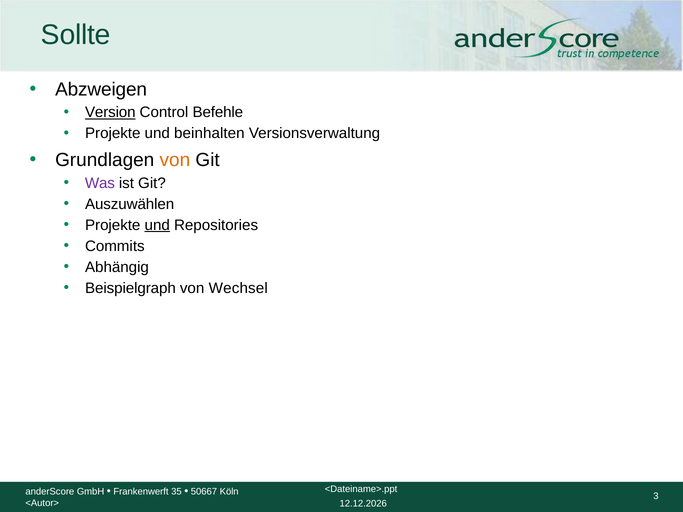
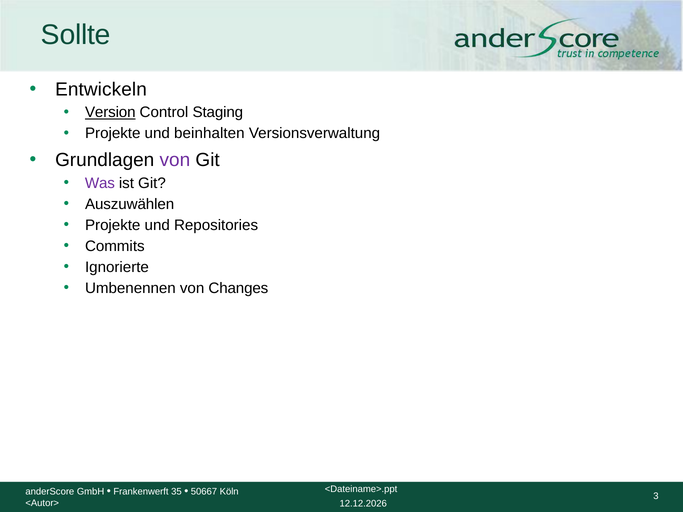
Abzweigen: Abzweigen -> Entwickeln (101, 89)
Befehle: Befehle -> Staging (218, 113)
von colour: orange -> purple (175, 160)
und underline: present -> none (157, 225)
Abhängig: Abhängig -> Ignorierte (117, 267)
Beispielgraph: Beispielgraph -> Umbenennen (130, 288)
Wechsel: Wechsel -> Changes (238, 288)
